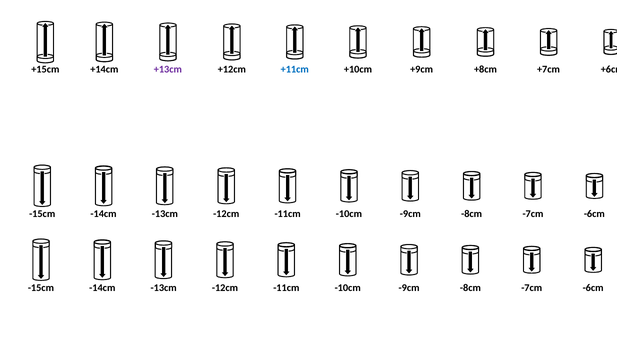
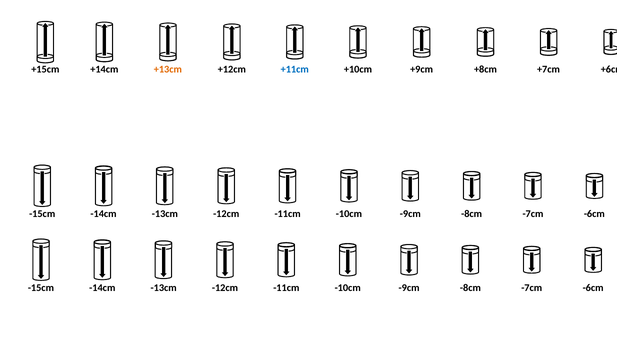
+13cm colour: purple -> orange (168, 69)
